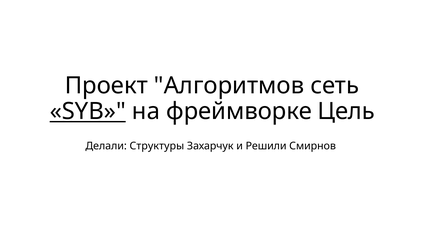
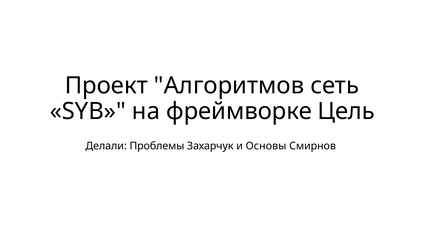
SYB underline: present -> none (88, 112)
Структуры: Структуры -> Проблемы (157, 146)
Решили: Решили -> Основы (266, 146)
